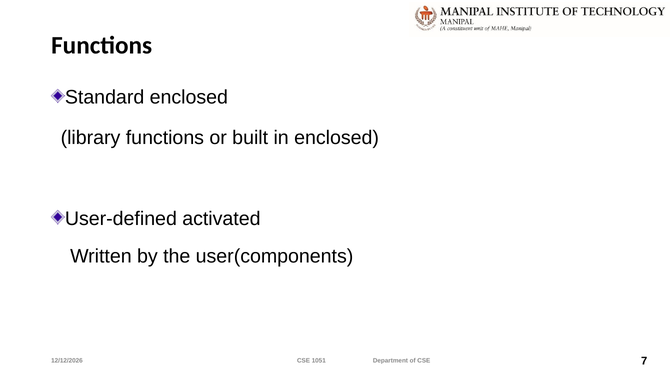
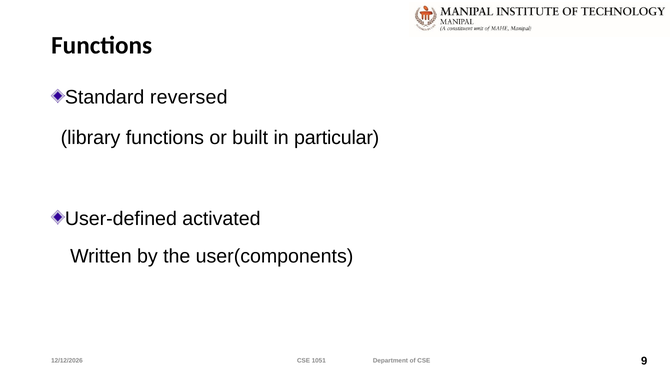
Standard enclosed: enclosed -> reversed (189, 97)
in enclosed: enclosed -> particular (337, 138)
7: 7 -> 9 (644, 361)
